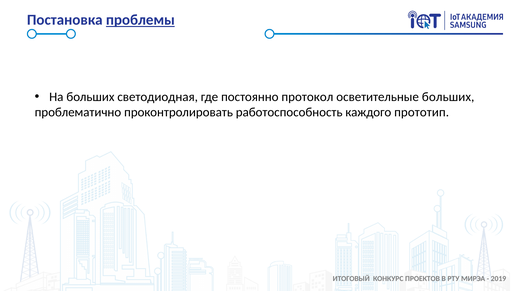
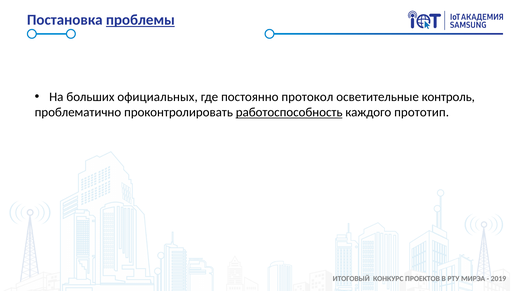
светодиодная: светодиодная -> официальных (158, 97)
осветительные больших: больших -> контроль (448, 97)
работоспособность underline: none -> present (289, 112)
